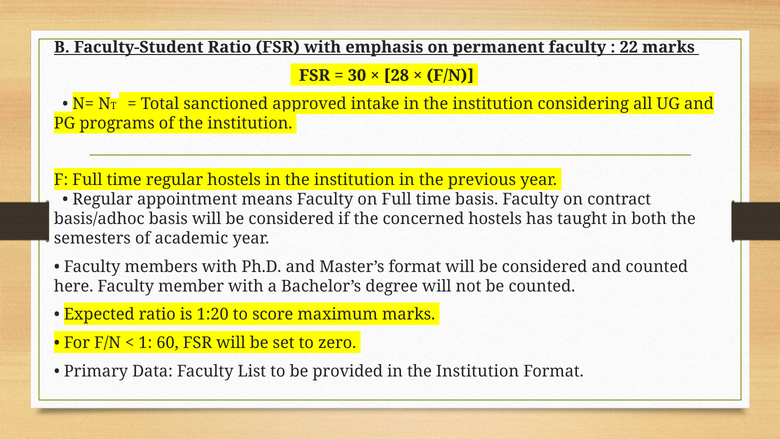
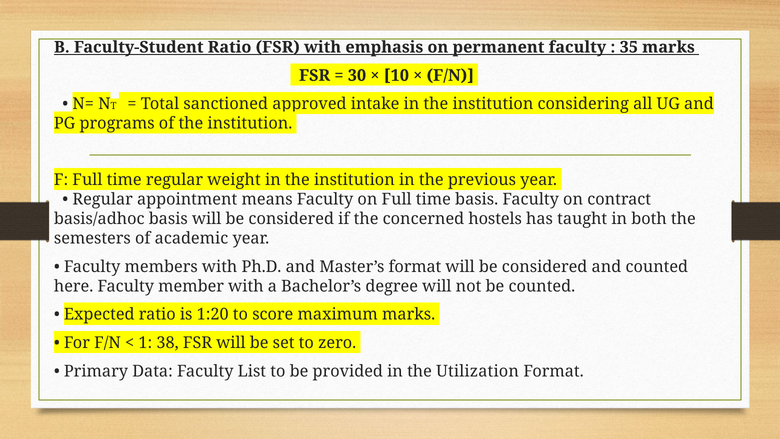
22: 22 -> 35 (629, 47)
28: 28 -> 10 (396, 75)
regular hostels: hostels -> weight (234, 180)
60: 60 -> 38 (168, 343)
provided in the Institution: Institution -> Utilization (478, 371)
